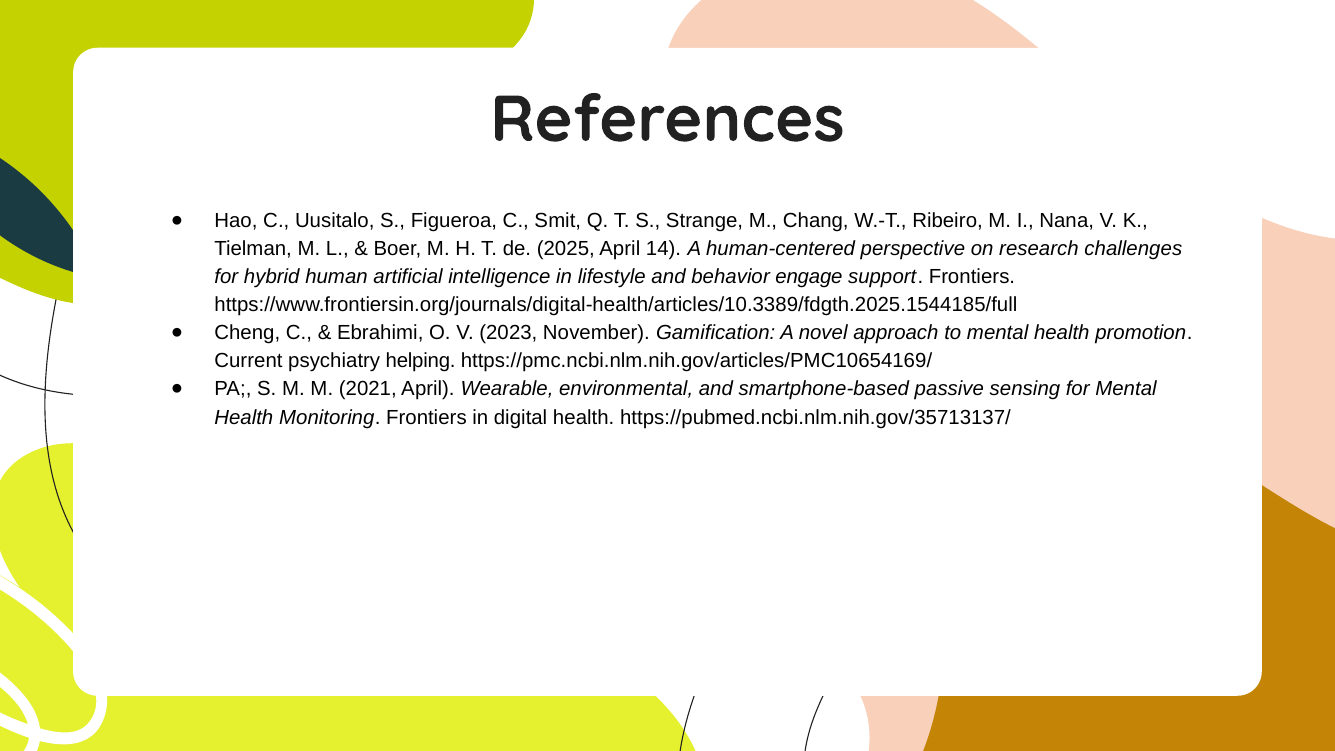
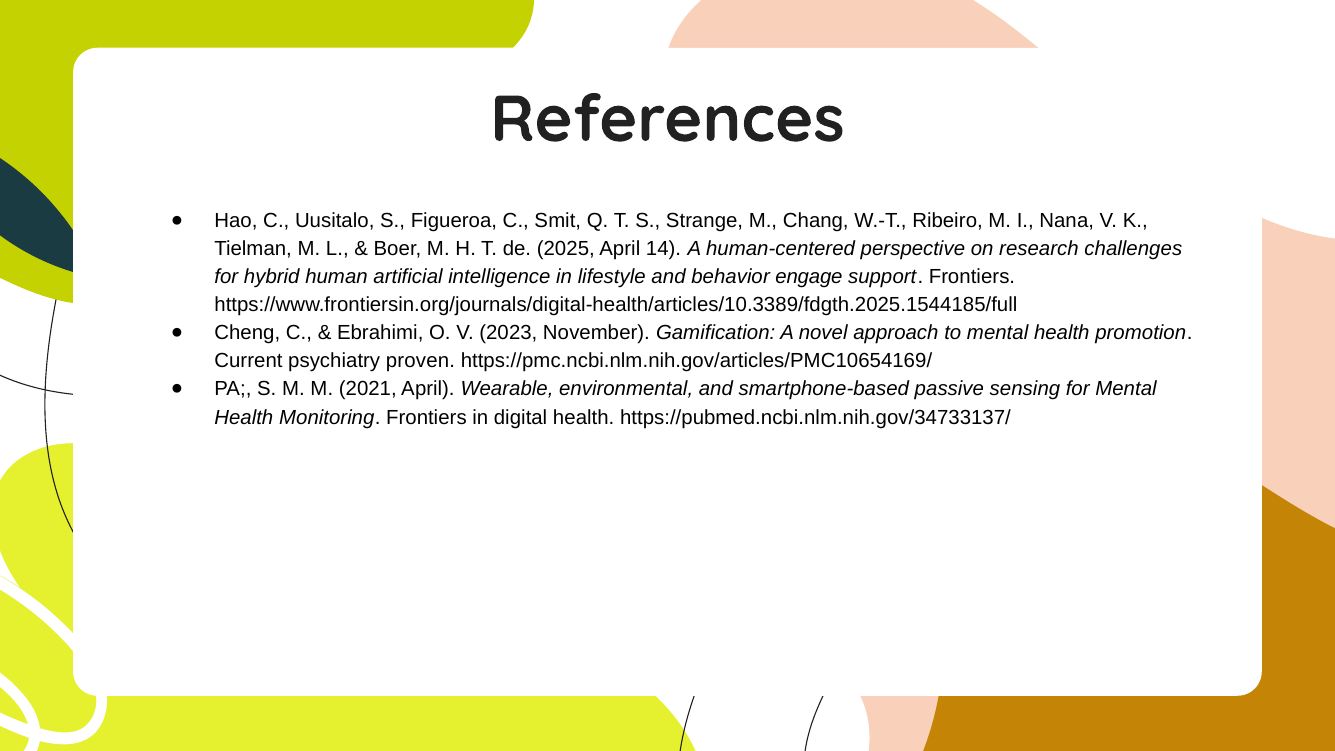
helping: helping -> proven (420, 361)
https://pubmed.ncbi.nlm.nih.gov/35713137/: https://pubmed.ncbi.nlm.nih.gov/35713137/ -> https://pubmed.ncbi.nlm.nih.gov/34733137/ (815, 417)
